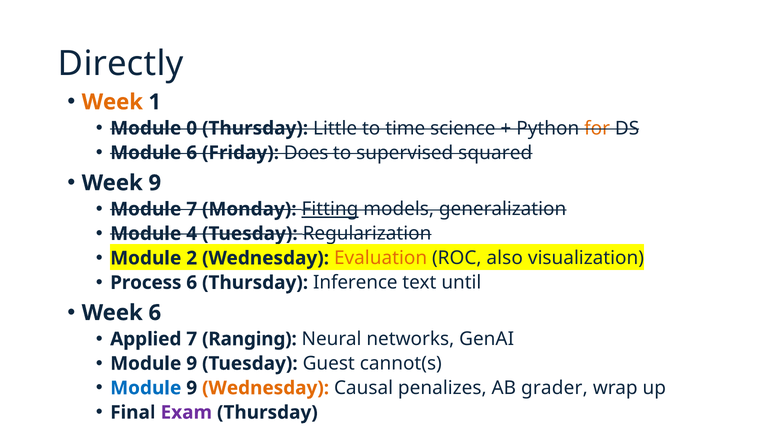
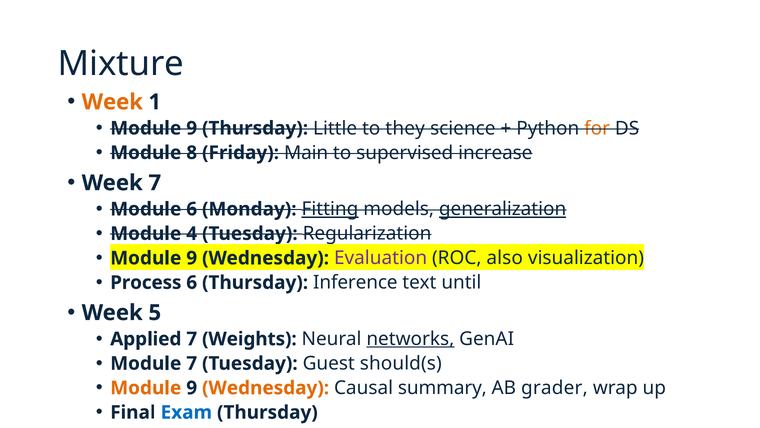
Directly: Directly -> Mixture (121, 64)
0: 0 -> 9 (192, 128)
time: time -> they (405, 128)
Module 6: 6 -> 8 (192, 153)
Does: Does -> Main (306, 153)
squared: squared -> increase (495, 153)
Week 9: 9 -> 7 (155, 183)
Module 7: 7 -> 6 (192, 209)
generalization underline: none -> present (503, 209)
2: 2 -> 9 (192, 258)
Evaluation colour: orange -> purple (381, 258)
Week 6: 6 -> 5 (155, 312)
Ranging: Ranging -> Weights (249, 339)
networks underline: none -> present (410, 339)
9: 9 -> 7 (192, 363)
cannot(s: cannot(s -> should(s (401, 363)
Module colour: blue -> orange (146, 388)
penalizes: penalizes -> summary (442, 388)
Exam colour: purple -> blue (186, 412)
